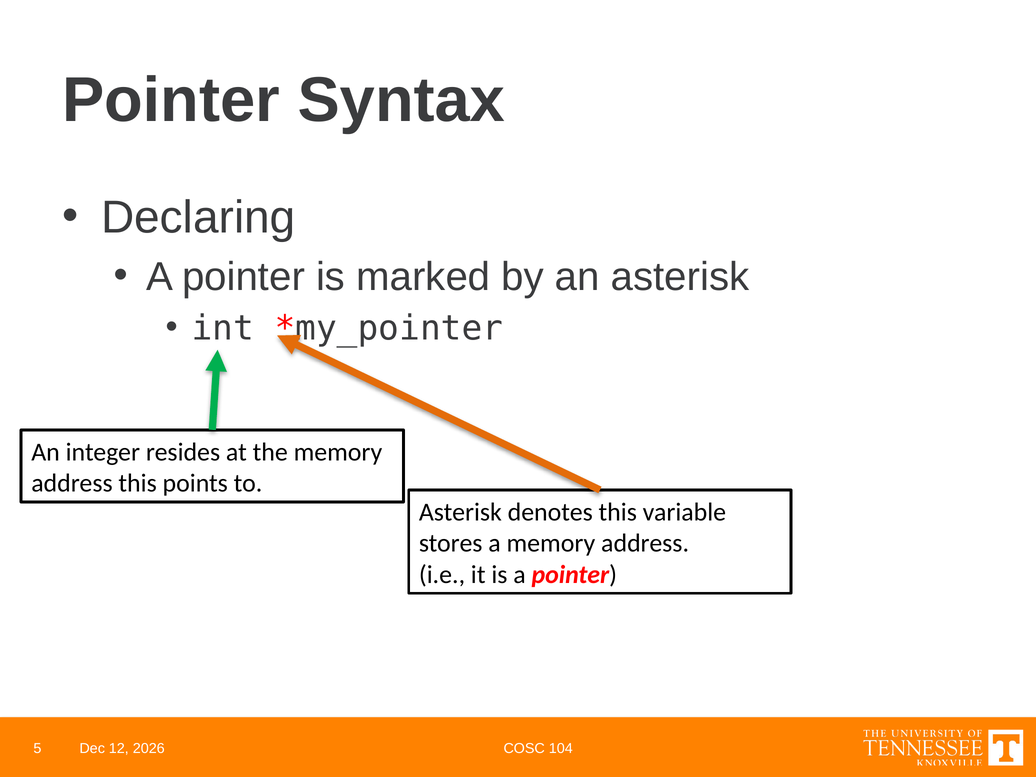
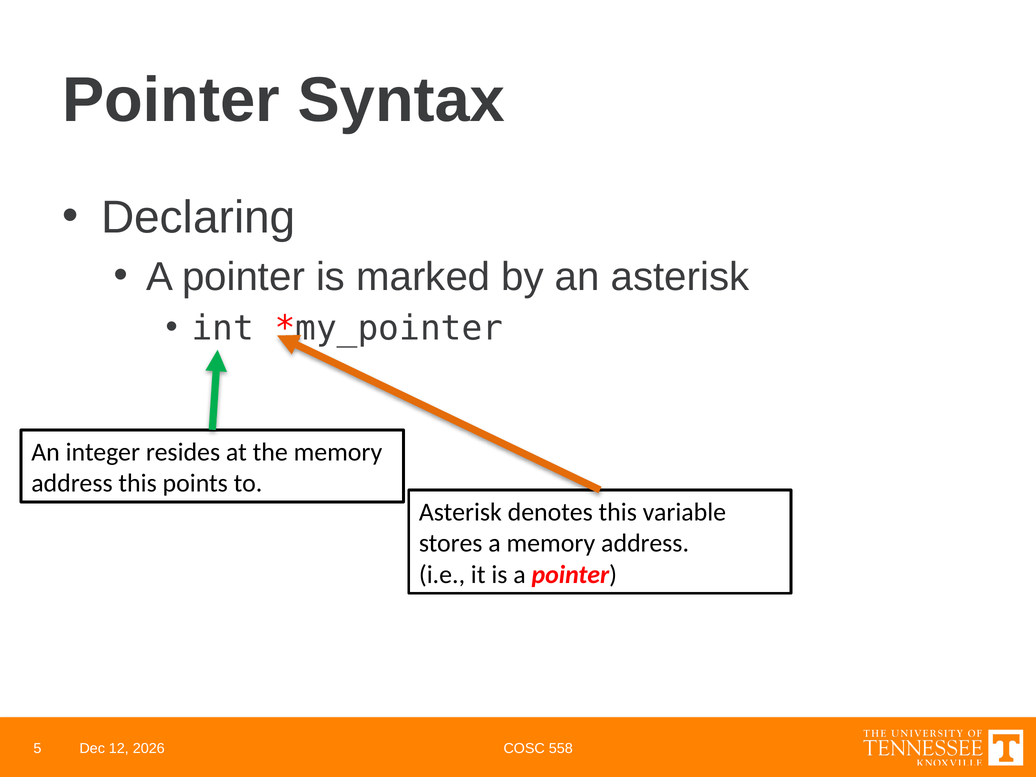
104: 104 -> 558 (561, 748)
